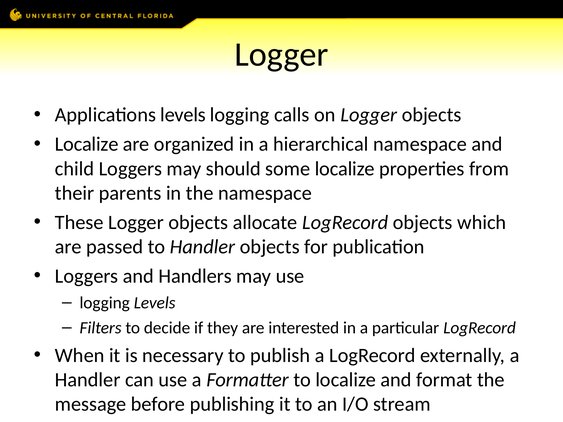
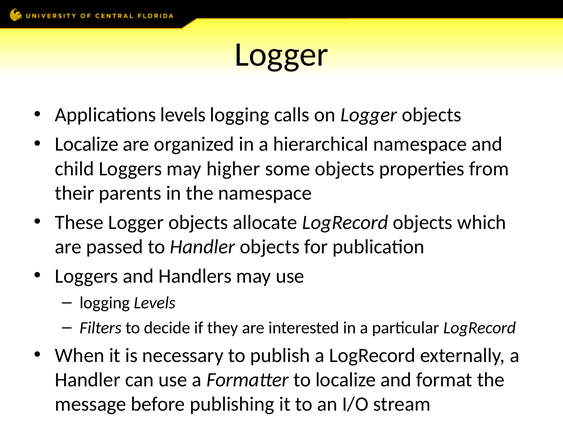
should: should -> higher (233, 169)
some localize: localize -> objects (345, 169)
